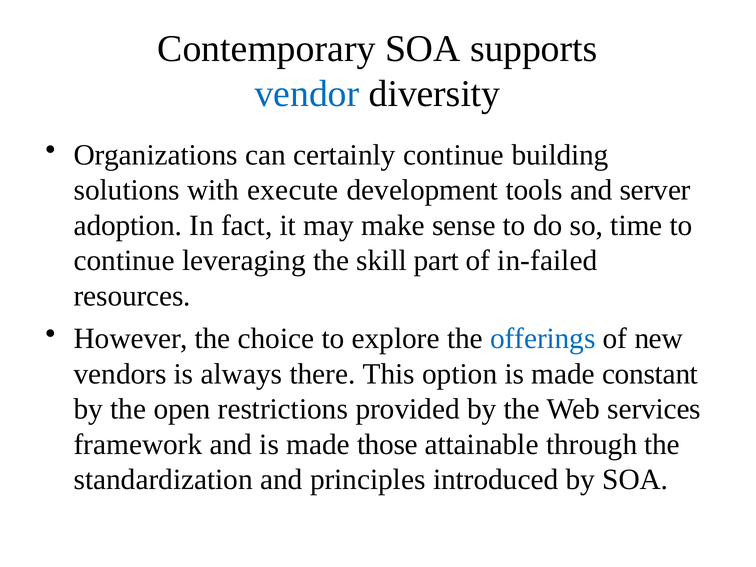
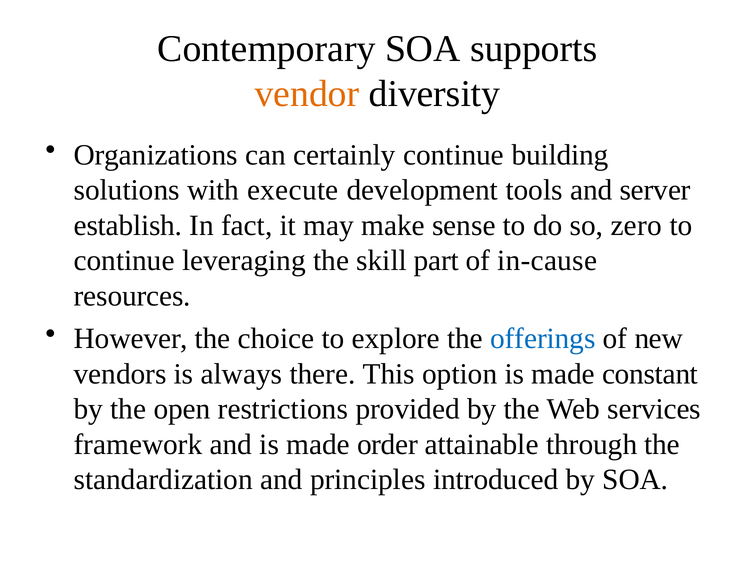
vendor colour: blue -> orange (307, 94)
adoption: adoption -> establish (128, 225)
time: time -> zero (636, 225)
in-failed: in-failed -> in-cause (547, 261)
those: those -> order (387, 444)
